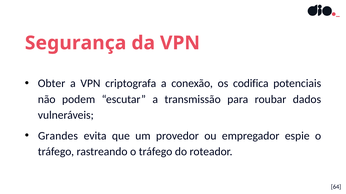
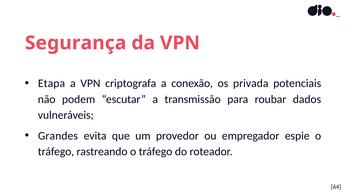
Obter: Obter -> Etapa (52, 84)
codifica: codifica -> privada (251, 84)
